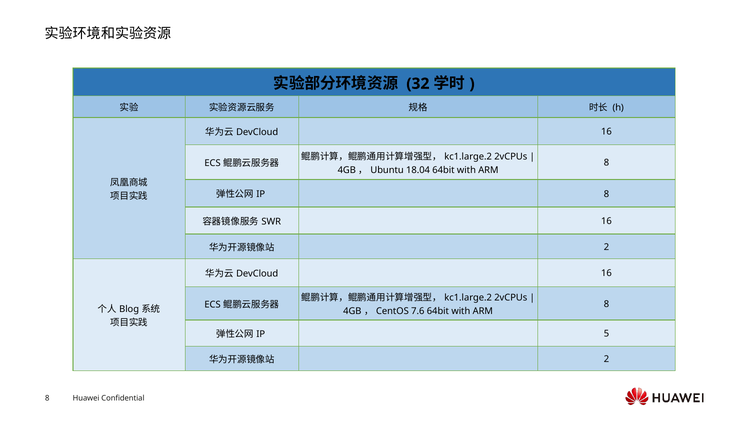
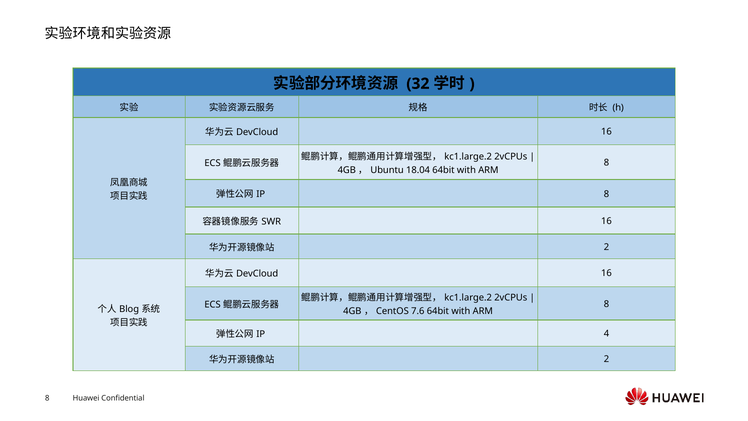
5: 5 -> 4 (606, 334)
